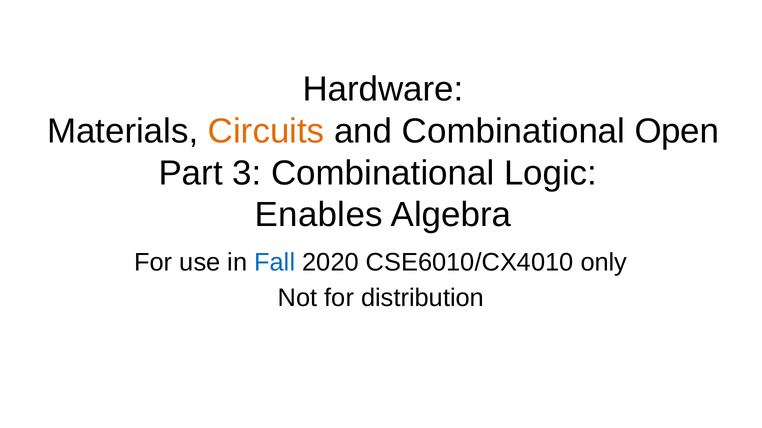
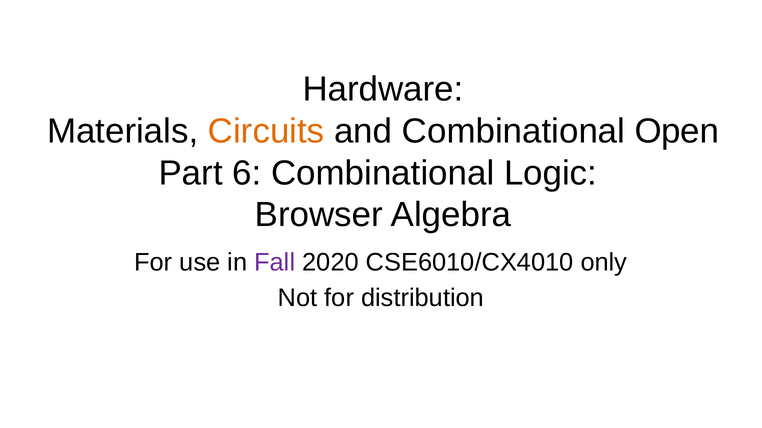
3: 3 -> 6 (247, 173)
Enables: Enables -> Browser (319, 215)
Fall colour: blue -> purple (275, 263)
